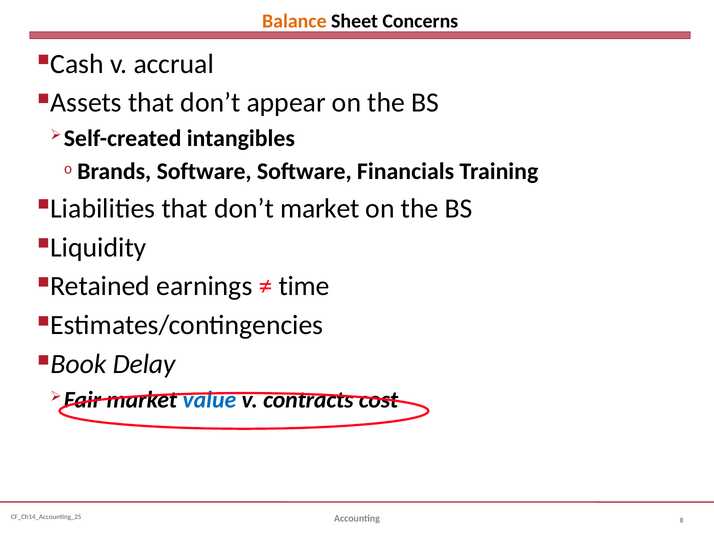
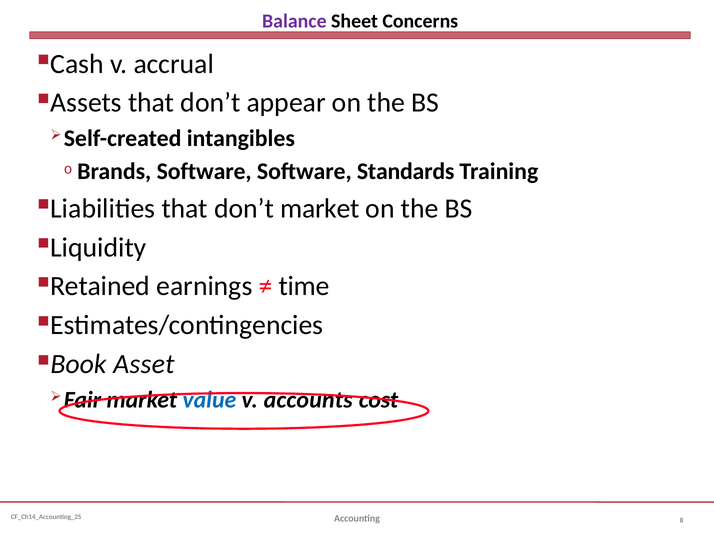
Balance colour: orange -> purple (294, 21)
Financials: Financials -> Standards (406, 171)
Delay: Delay -> Asset (144, 364)
contracts: contracts -> accounts (308, 399)
